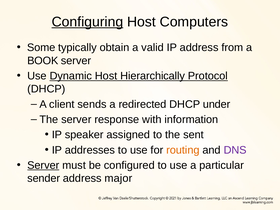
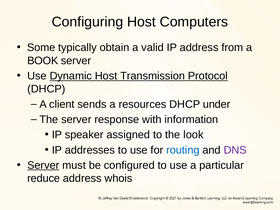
Configuring underline: present -> none (87, 22)
Hierarchically: Hierarchically -> Transmission (153, 76)
redirected: redirected -> resources (142, 104)
sent: sent -> look (193, 135)
routing colour: orange -> blue (183, 150)
sender: sender -> reduce (44, 178)
major: major -> whois (118, 178)
